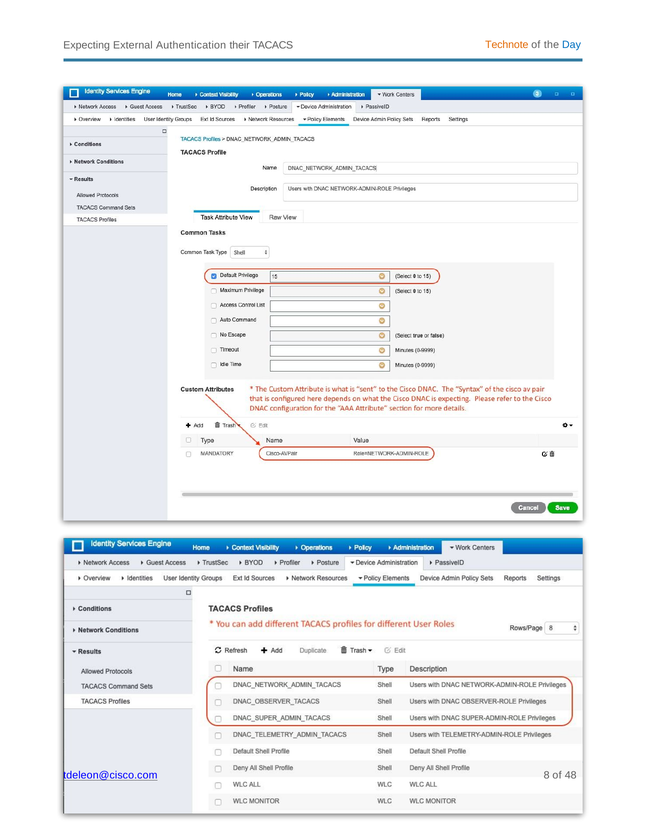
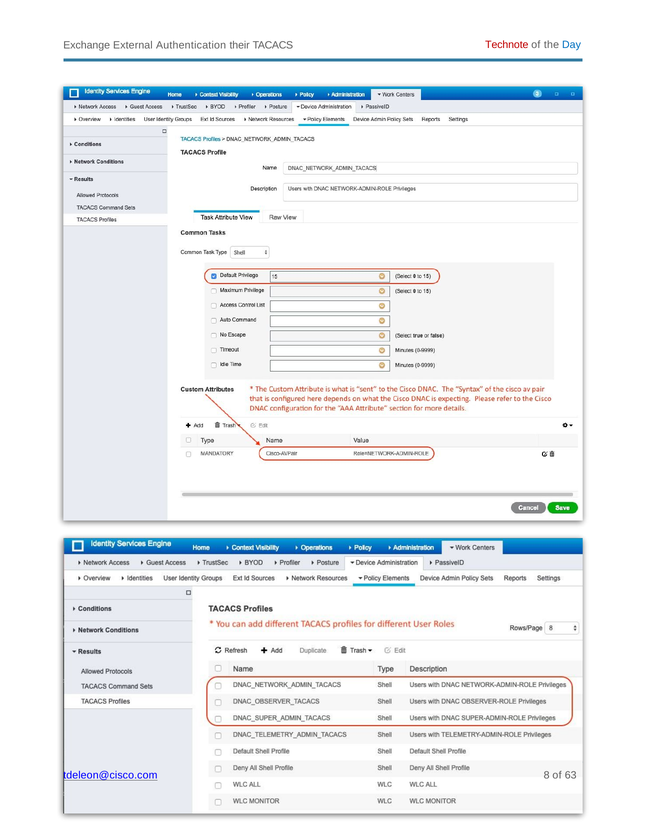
Expecting: Expecting -> Exchange (87, 45)
Technote colour: orange -> red (507, 45)
48: 48 -> 63 (571, 775)
